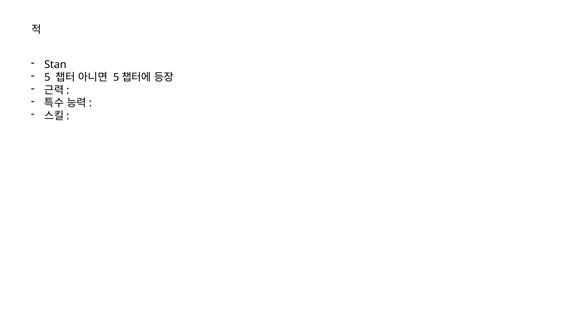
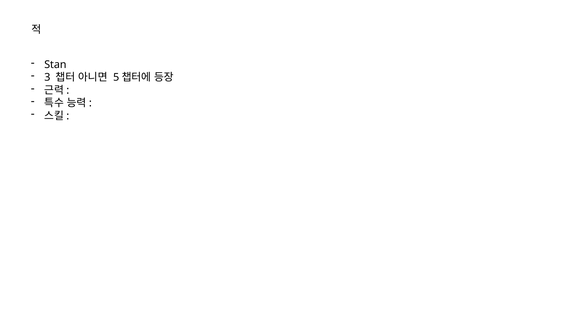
5: 5 -> 3 (47, 77)
